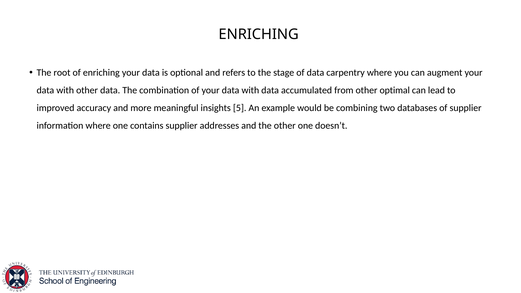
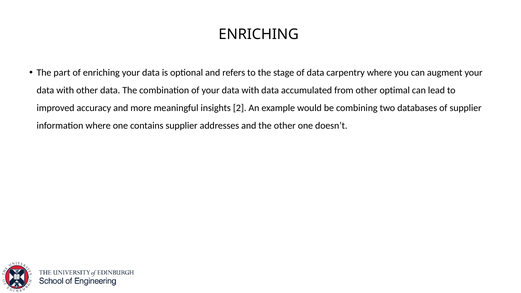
root: root -> part (62, 73)
5: 5 -> 2 (240, 108)
